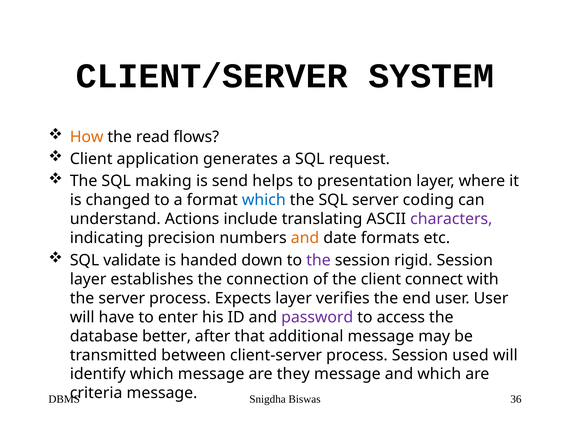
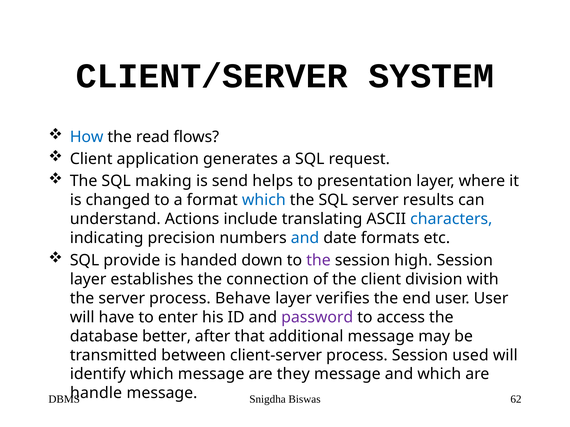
How colour: orange -> blue (87, 137)
coding: coding -> results (428, 200)
characters colour: purple -> blue (451, 219)
and colour: orange -> blue (305, 238)
validate: validate -> provide (132, 260)
rigid: rigid -> high (413, 260)
connect: connect -> division (434, 280)
Expects: Expects -> Behave (243, 299)
criteria: criteria -> handle (96, 394)
36: 36 -> 62 (516, 400)
